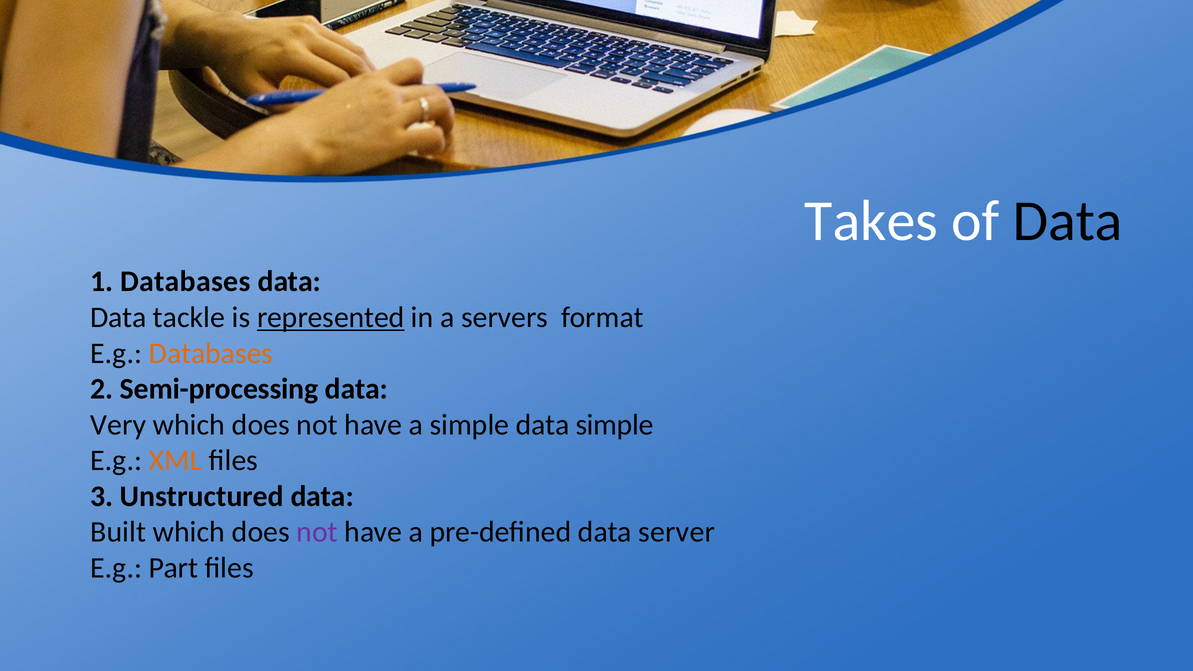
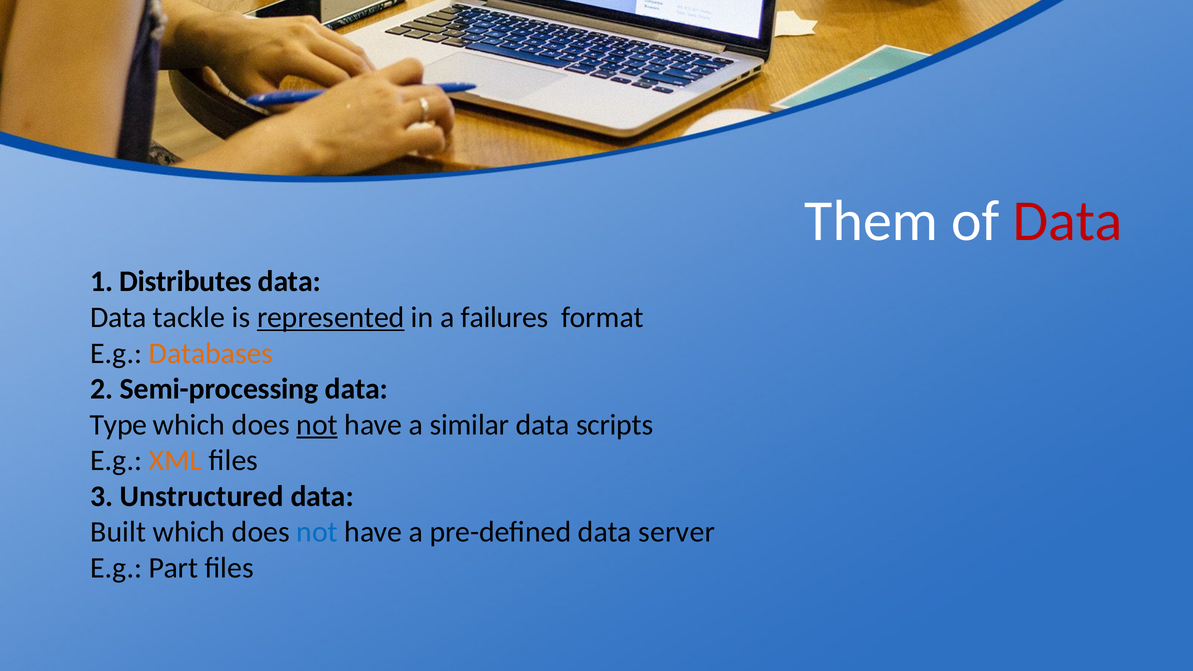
Takes: Takes -> Them (871, 221)
Data colour: black -> red (1068, 221)
1 Databases: Databases -> Distributes (186, 282)
servers: servers -> failures (505, 317)
Very: Very -> Type (118, 425)
not underline: none -> present (317, 425)
a simple: simple -> similar (469, 425)
data simple: simple -> scripts (615, 425)
not colour: purple -> blue (317, 532)
